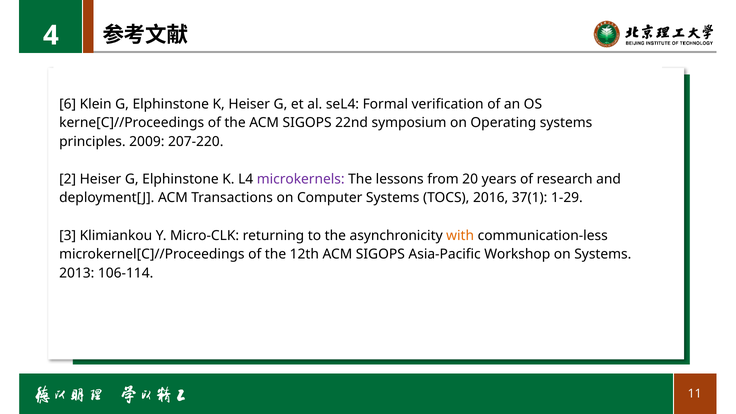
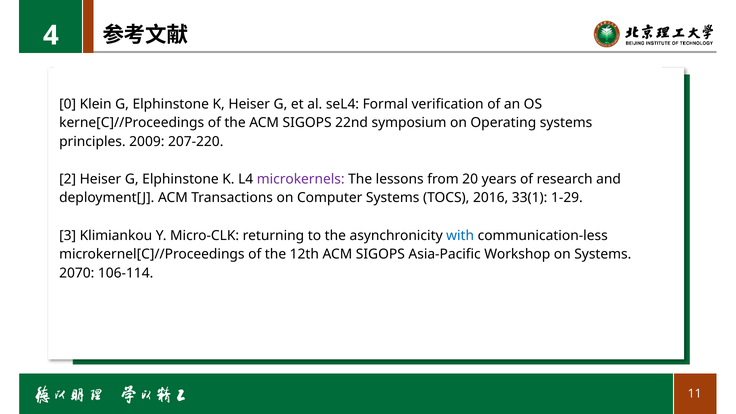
6: 6 -> 0 (68, 104)
37(1: 37(1 -> 33(1 (530, 198)
with colour: orange -> blue (460, 235)
2013: 2013 -> 2070 (77, 273)
